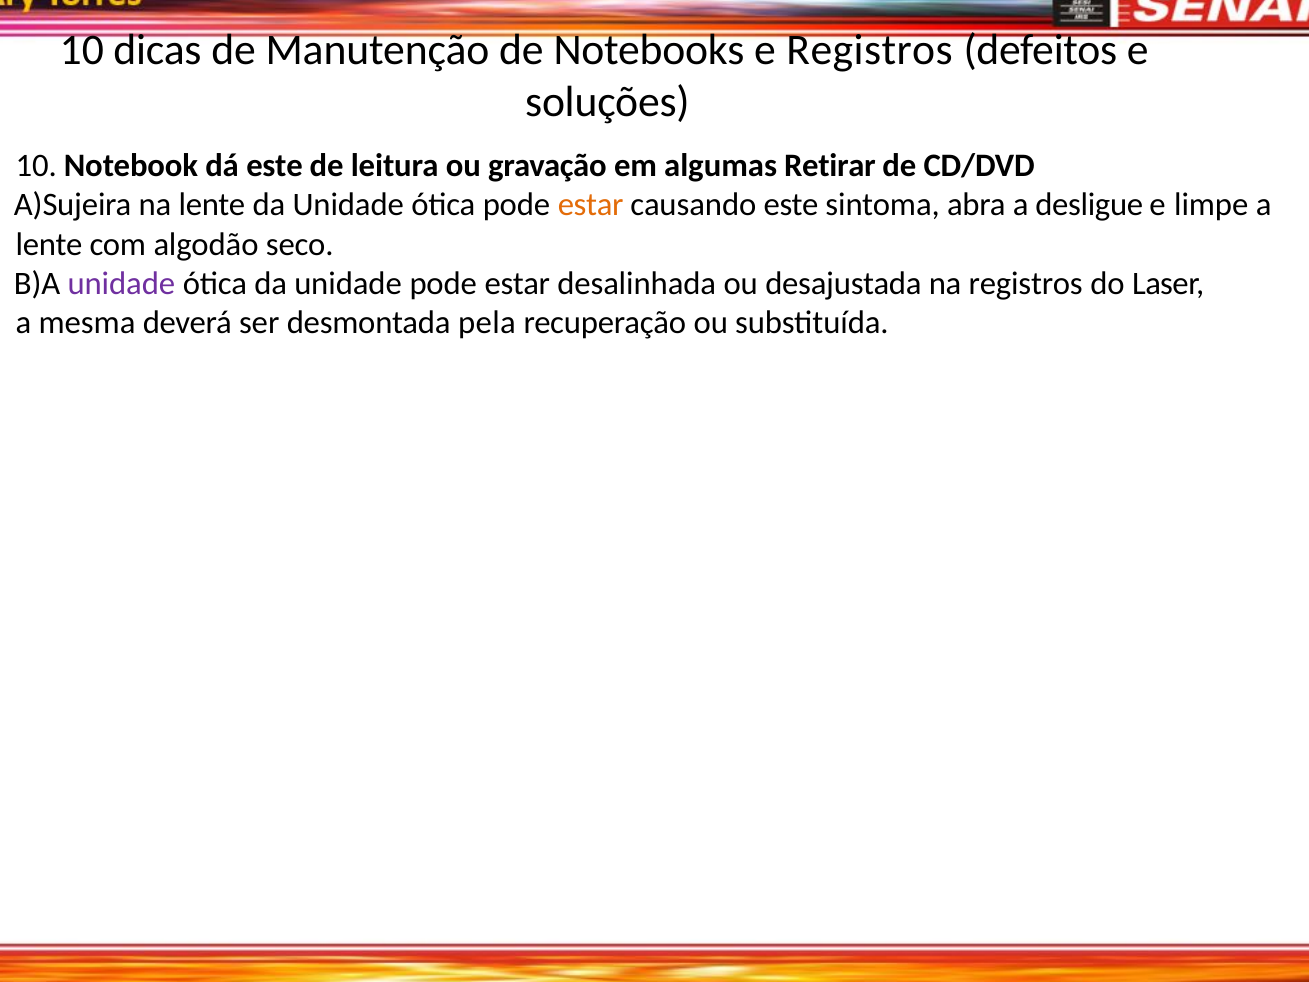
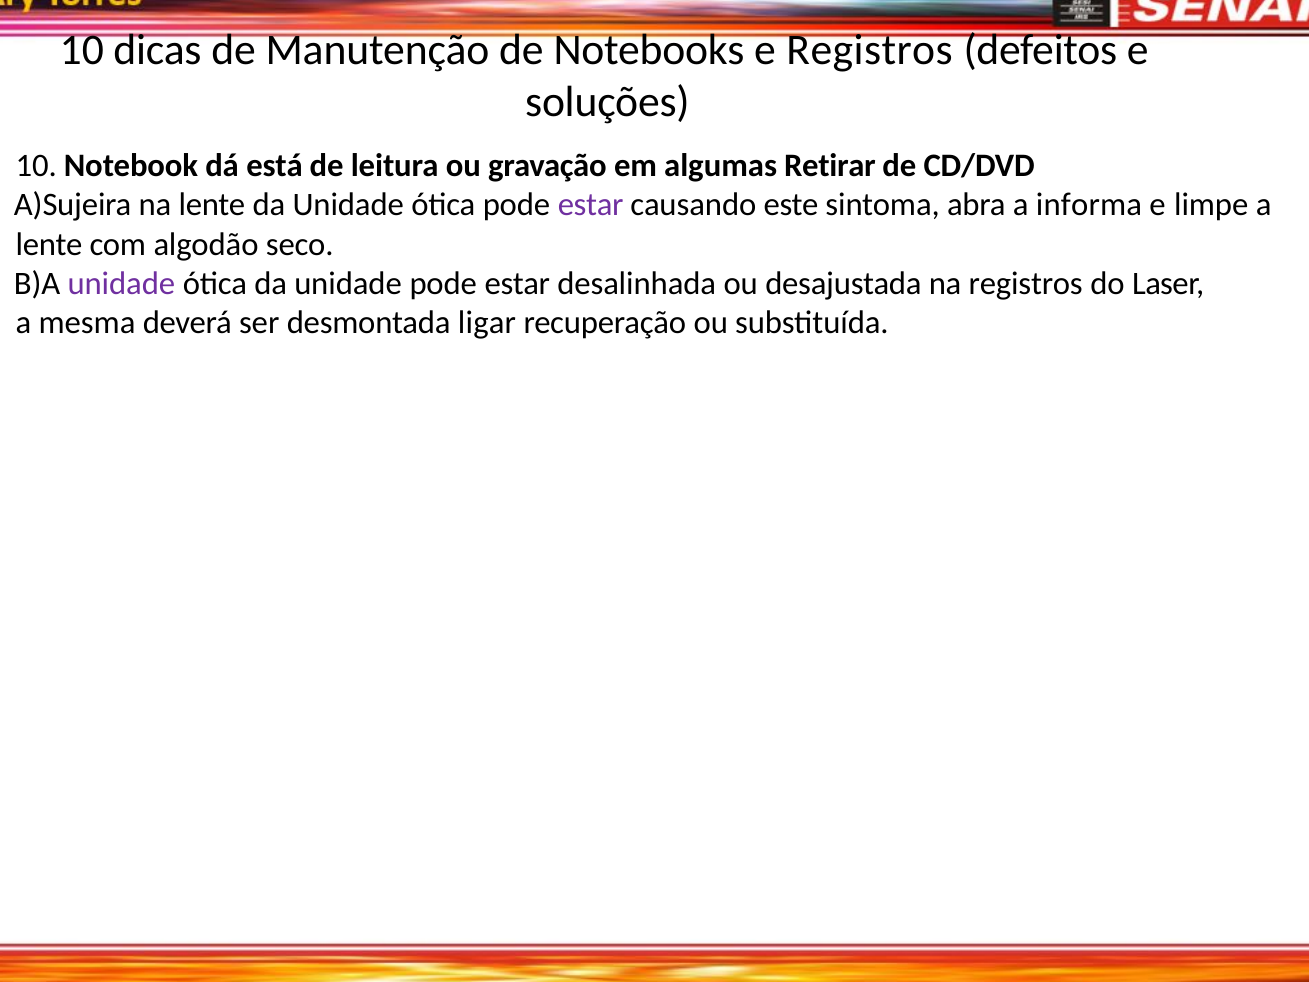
dá este: este -> está (274, 166)
estar colour: orange -> purple (591, 205)
desligue: desligue -> informa (1089, 205)
pela: pela -> ligar (487, 323)
